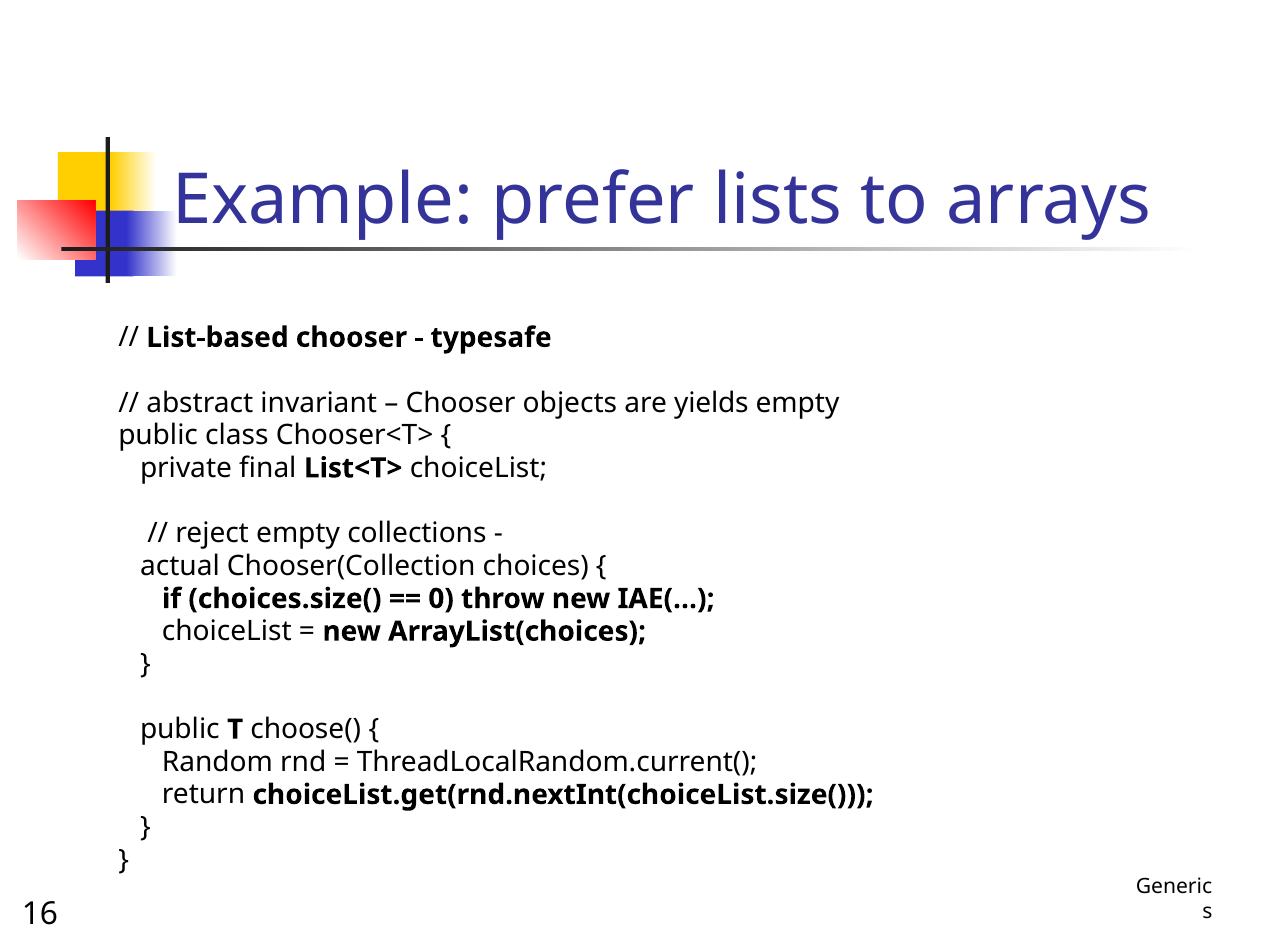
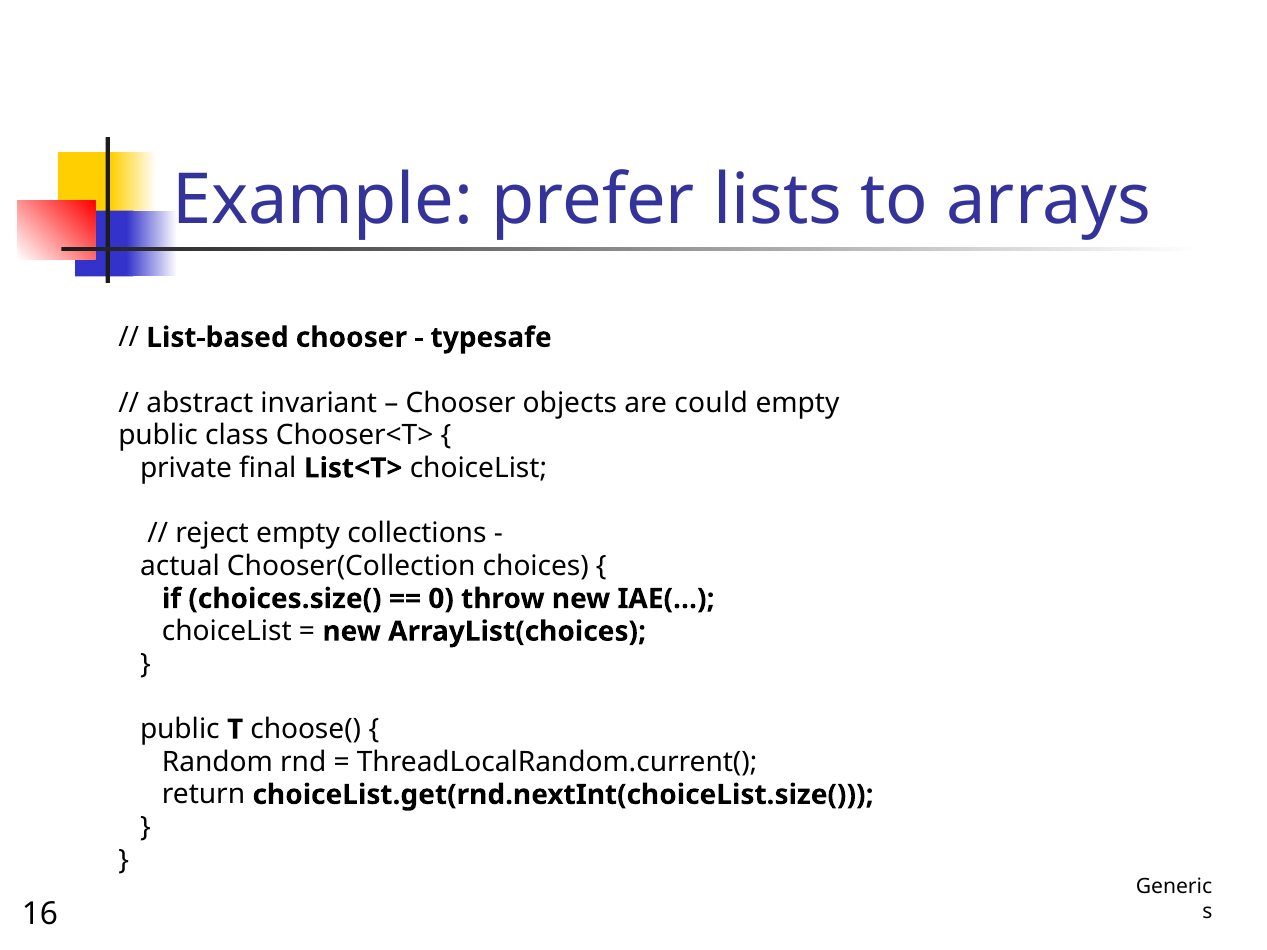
yields: yields -> could (711, 403)
